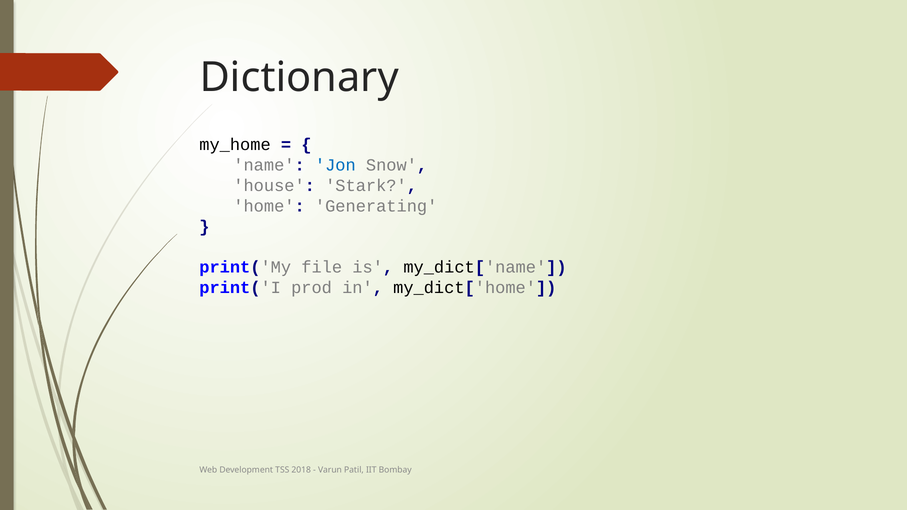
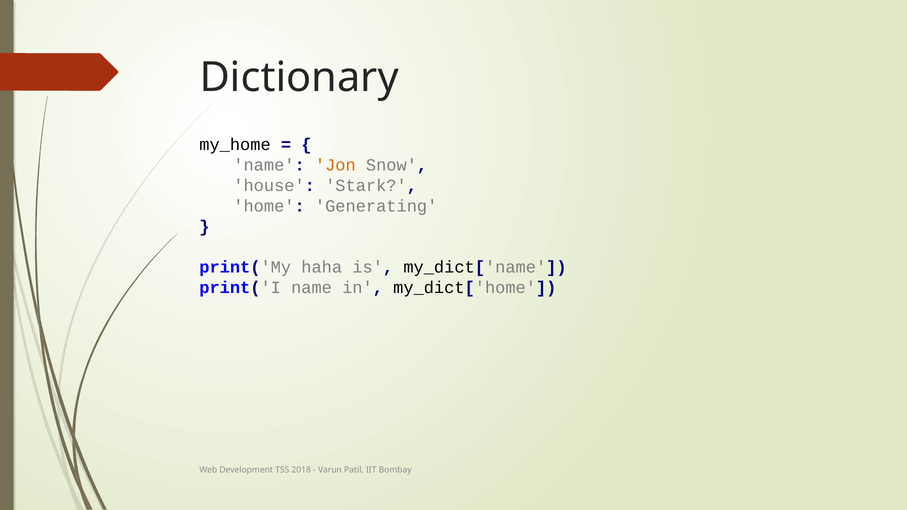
Jon colour: blue -> orange (335, 165)
file: file -> haha (322, 267)
print('I prod: prod -> name (312, 288)
